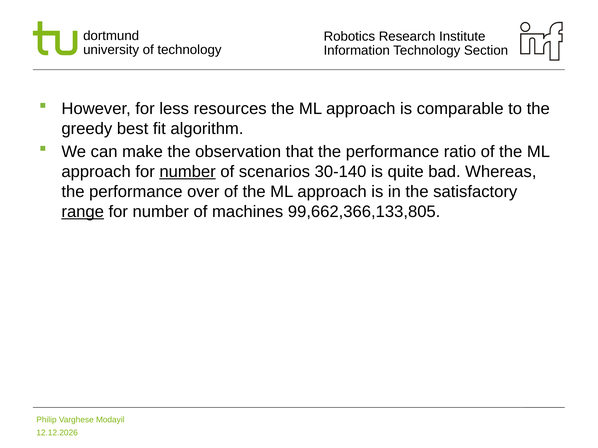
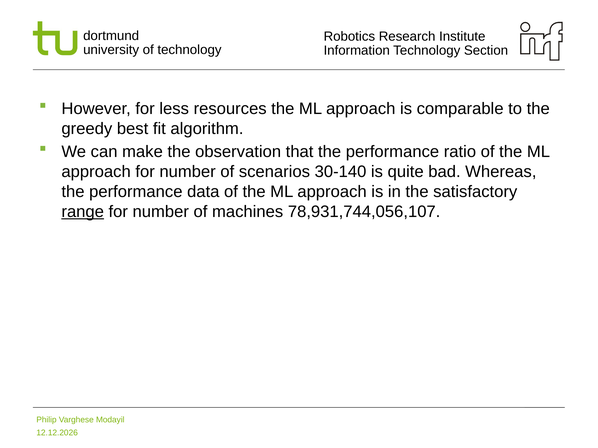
number underline: present -> none (188, 172)
over: over -> data (203, 192)
99,662,366,133,805: 99,662,366,133,805 -> 78,931,744,056,107 (364, 212)
